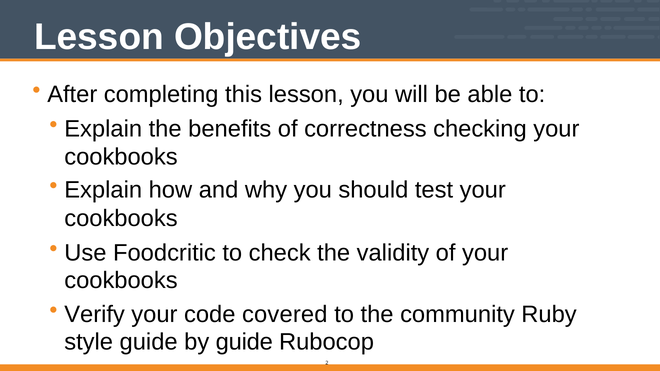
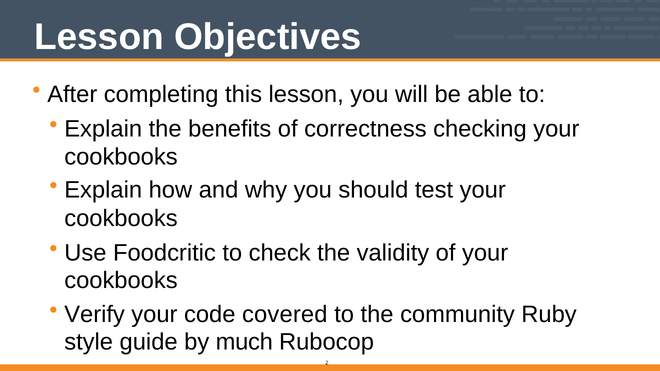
by guide: guide -> much (244, 342)
